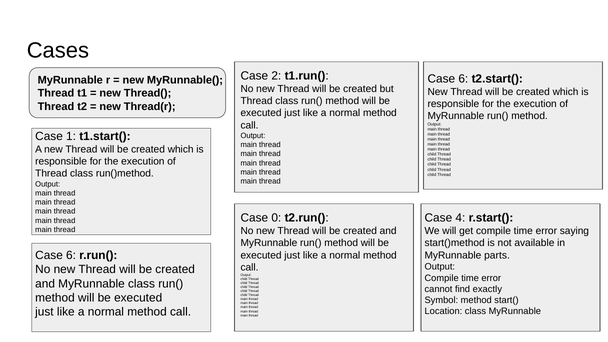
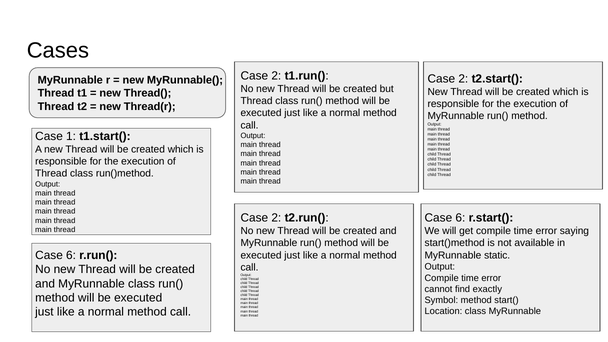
6: 6 -> 2 (463, 79)
0: 0 -> 2 (276, 218)
4: 4 -> 6 (460, 218)
parts: parts -> static (497, 255)
